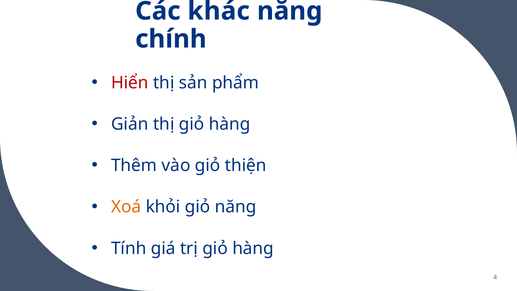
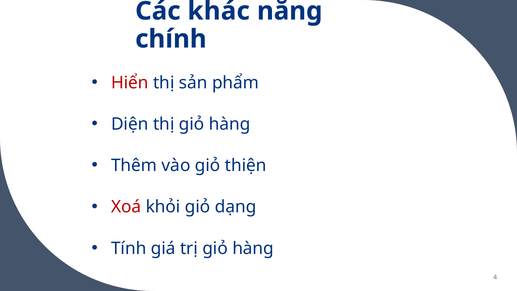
Giản: Giản -> Diện (130, 124)
Xoá colour: orange -> red (126, 207)
giỏ năng: năng -> dạng (236, 207)
